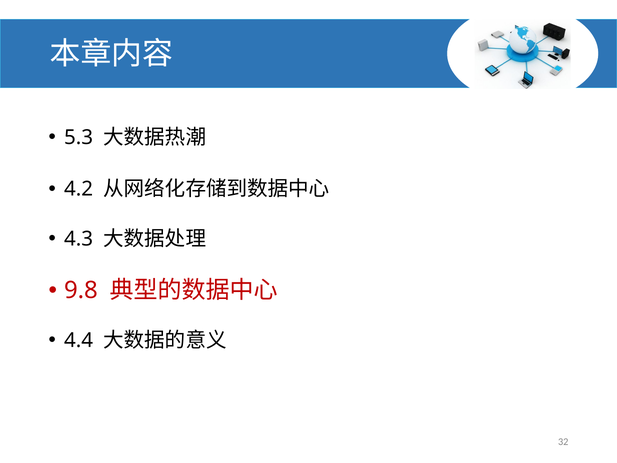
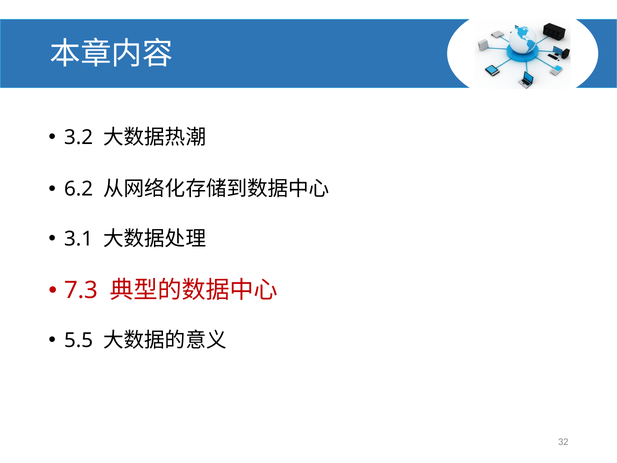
5.3: 5.3 -> 3.2 (79, 137)
4.2: 4.2 -> 6.2 (79, 189)
4.3: 4.3 -> 3.1 (79, 239)
9.8: 9.8 -> 7.3 (81, 290)
4.4: 4.4 -> 5.5 (79, 340)
